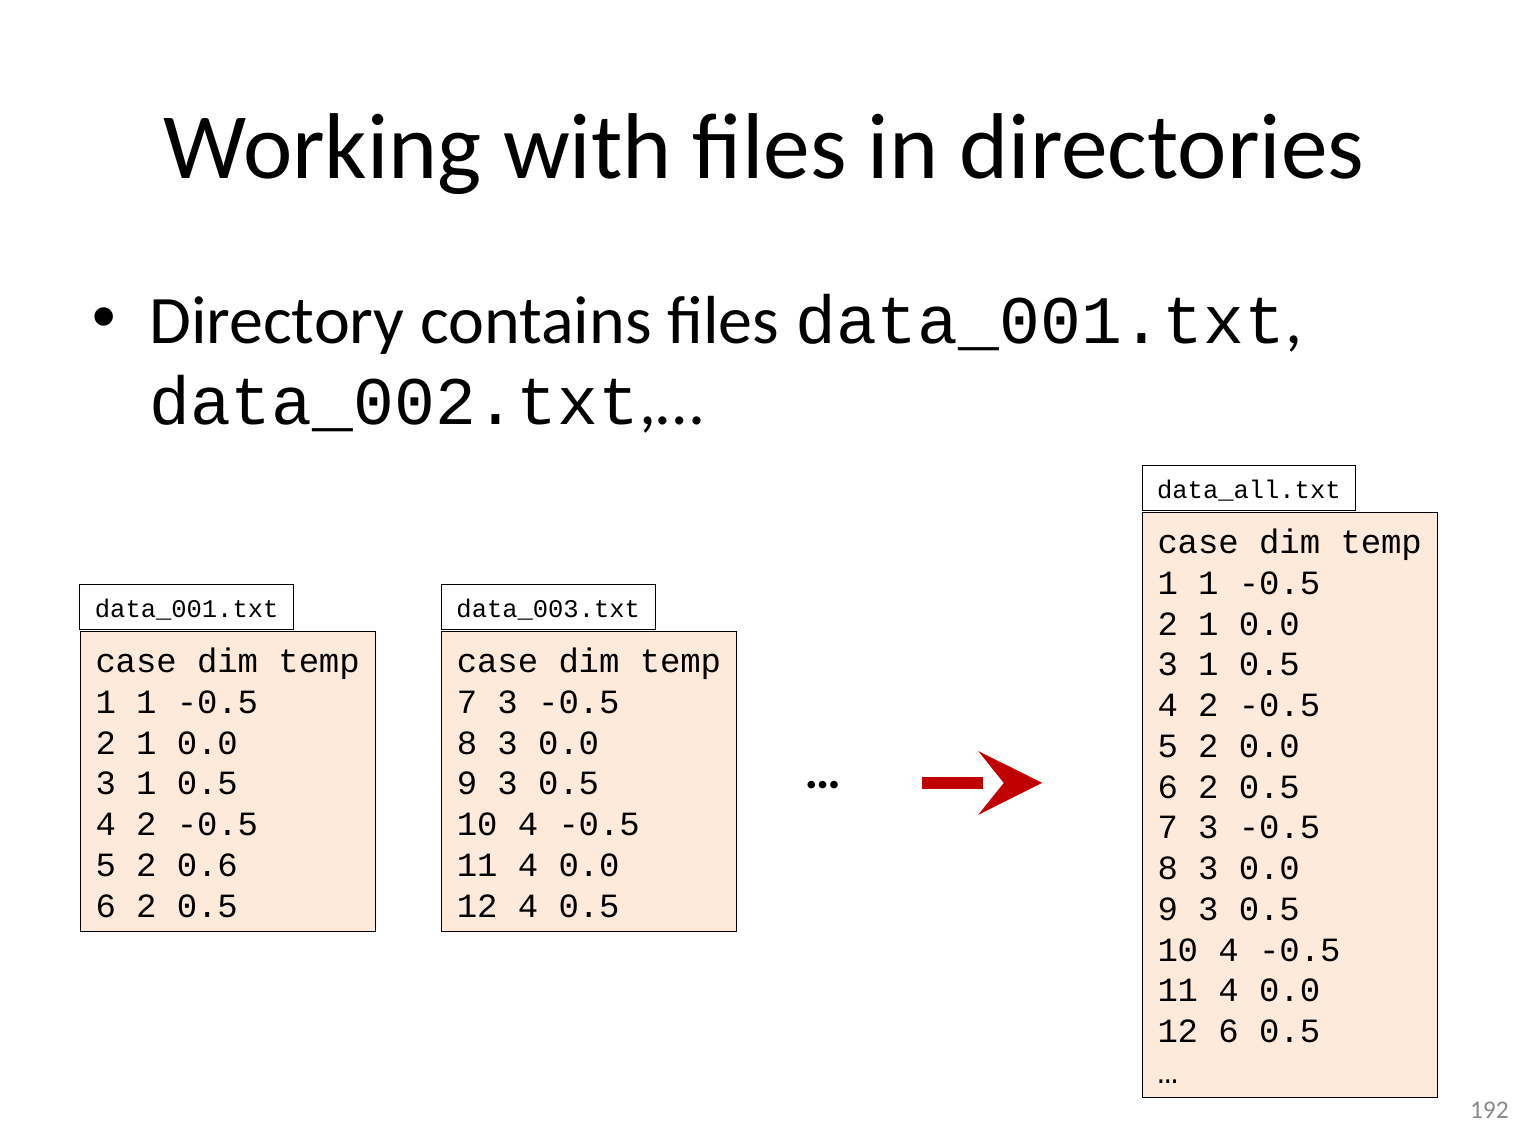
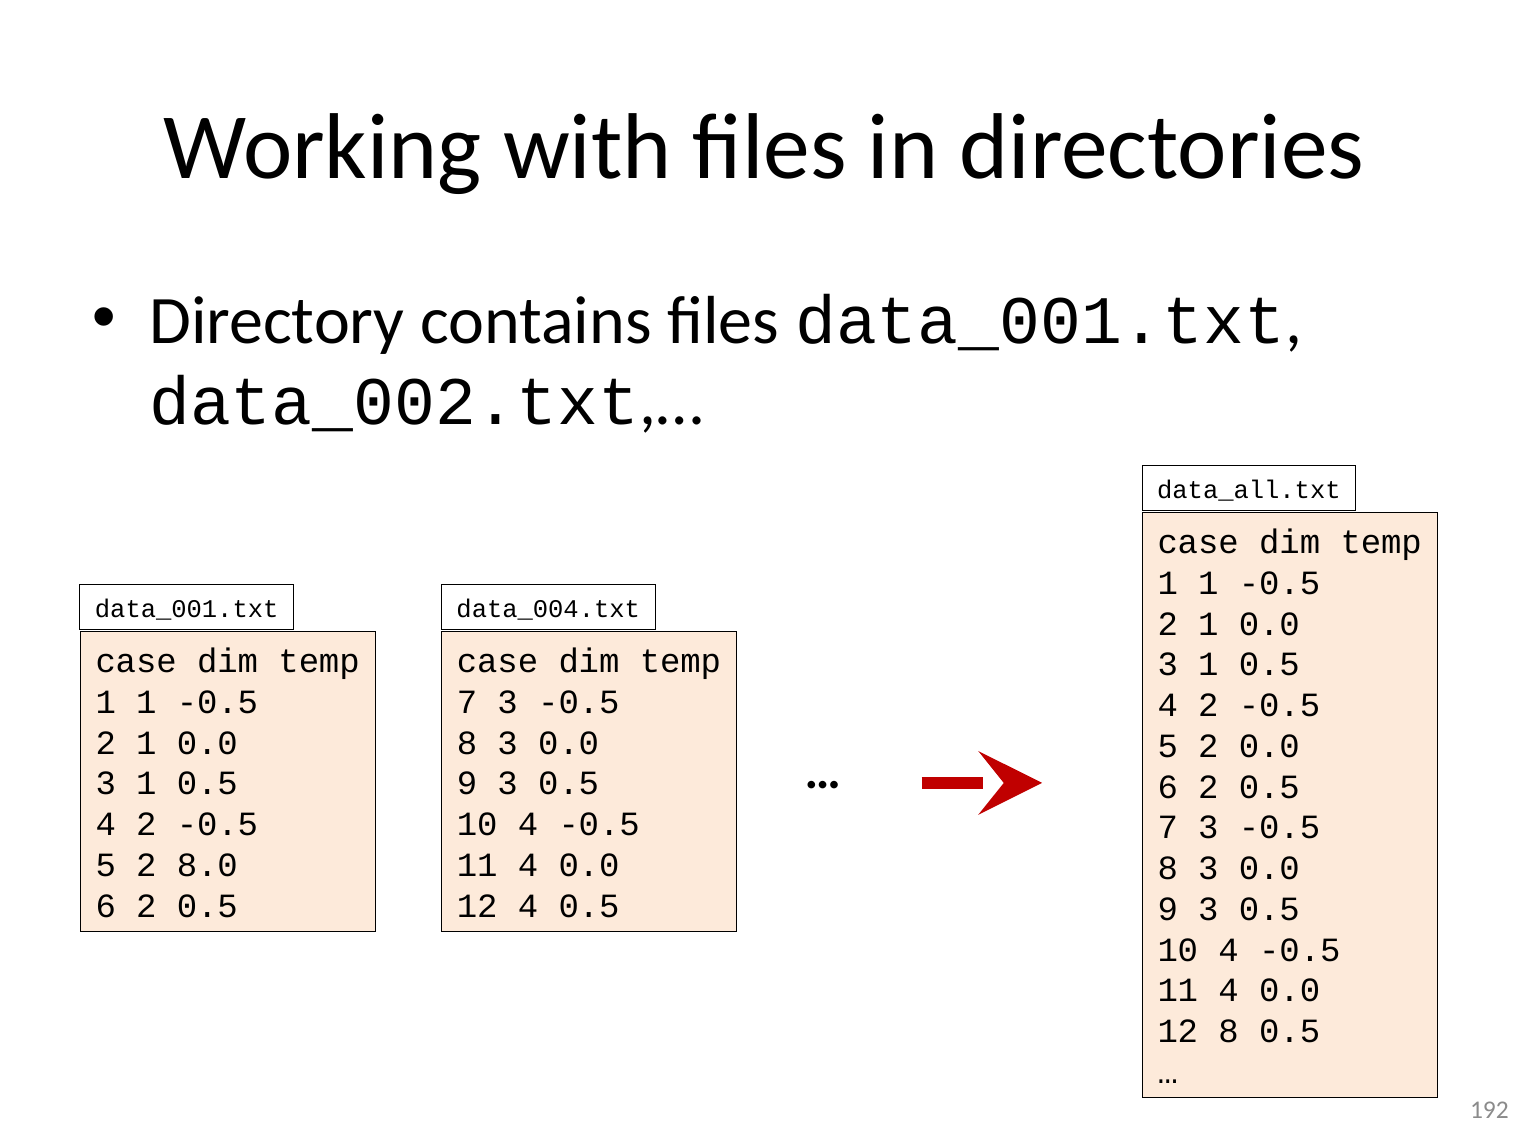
data_003.txt: data_003.txt -> data_004.txt (548, 609)
0.6: 0.6 -> 8.0 (207, 866)
12 6: 6 -> 8 (1229, 1032)
